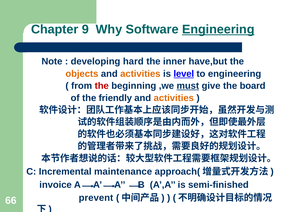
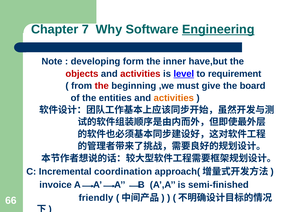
9: 9 -> 7 (85, 29)
hard: hard -> form (133, 61)
objects colour: orange -> red (82, 74)
activities colour: orange -> red (140, 74)
to engineering: engineering -> requirement (235, 74)
must underline: present -> none (188, 86)
friendly: friendly -> entities (115, 98)
maintenance: maintenance -> coordination (123, 171)
prevent: prevent -> friendly (96, 197)
